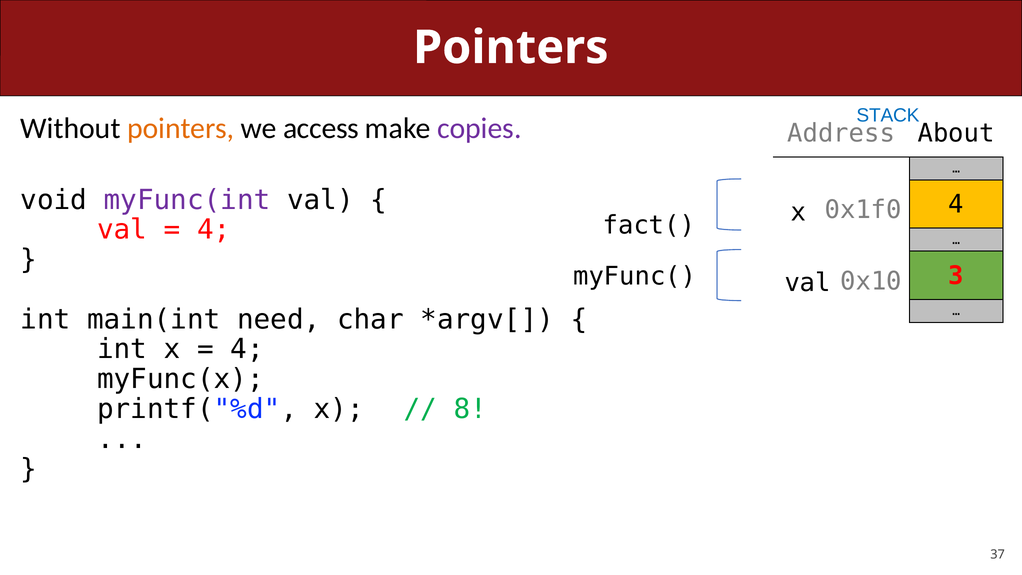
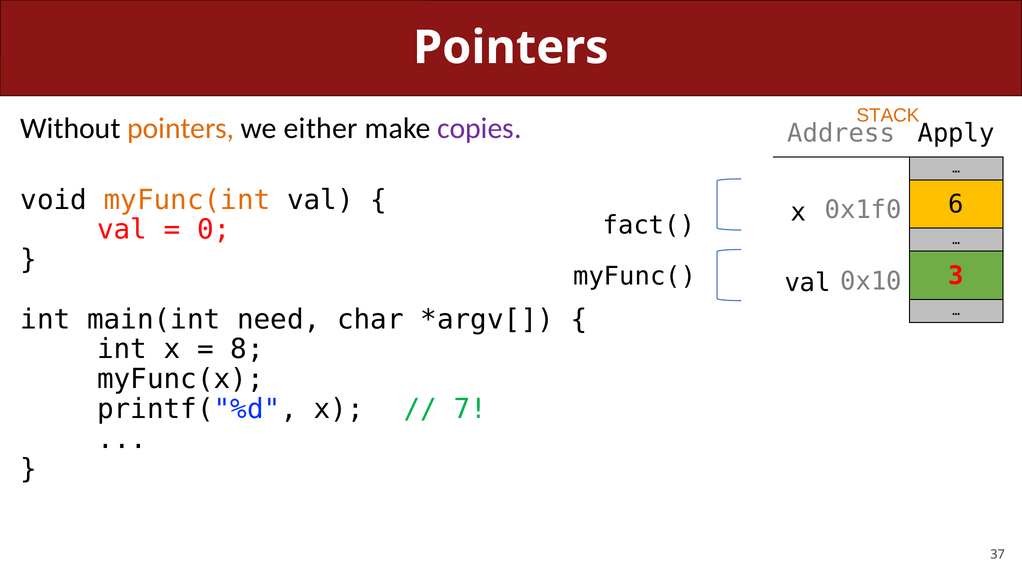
STACK colour: blue -> orange (888, 115)
access: access -> either (321, 128)
About: About -> Apply (956, 133)
myFunc(int colour: purple -> orange (187, 200)
0x1f0 4: 4 -> 6 (956, 204)
4: 4 -> 0 (214, 230)
4: 4 -> 8 (247, 349)
8: 8 -> 7 (470, 409)
